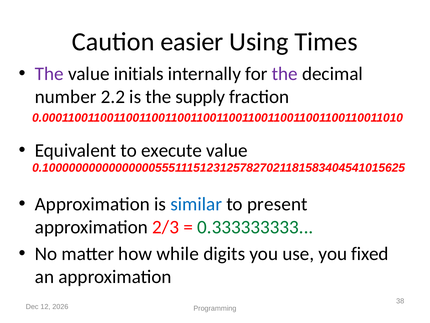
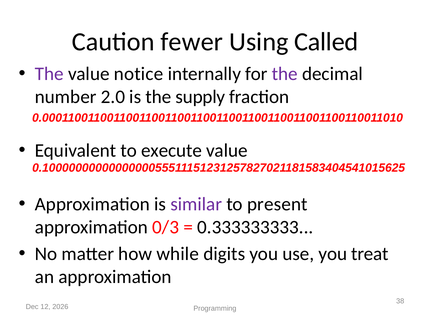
easier: easier -> fewer (192, 42)
Times: Times -> Called (326, 42)
initials: initials -> notice (139, 74)
2.2: 2.2 -> 2.0 (113, 97)
similar colour: blue -> purple (196, 204)
2/3: 2/3 -> 0/3 (166, 227)
0.333333333 colour: green -> black (255, 227)
fixed: fixed -> treat (370, 254)
